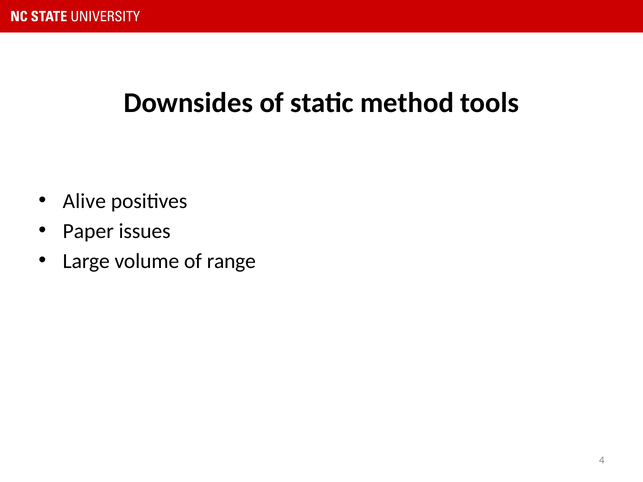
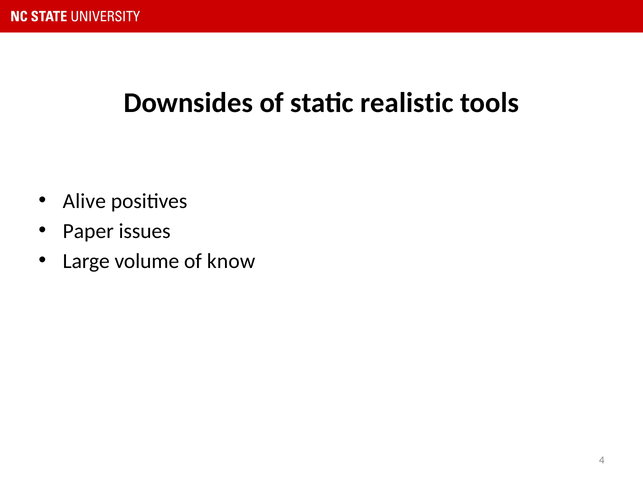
method: method -> realistic (407, 103)
range: range -> know (231, 261)
